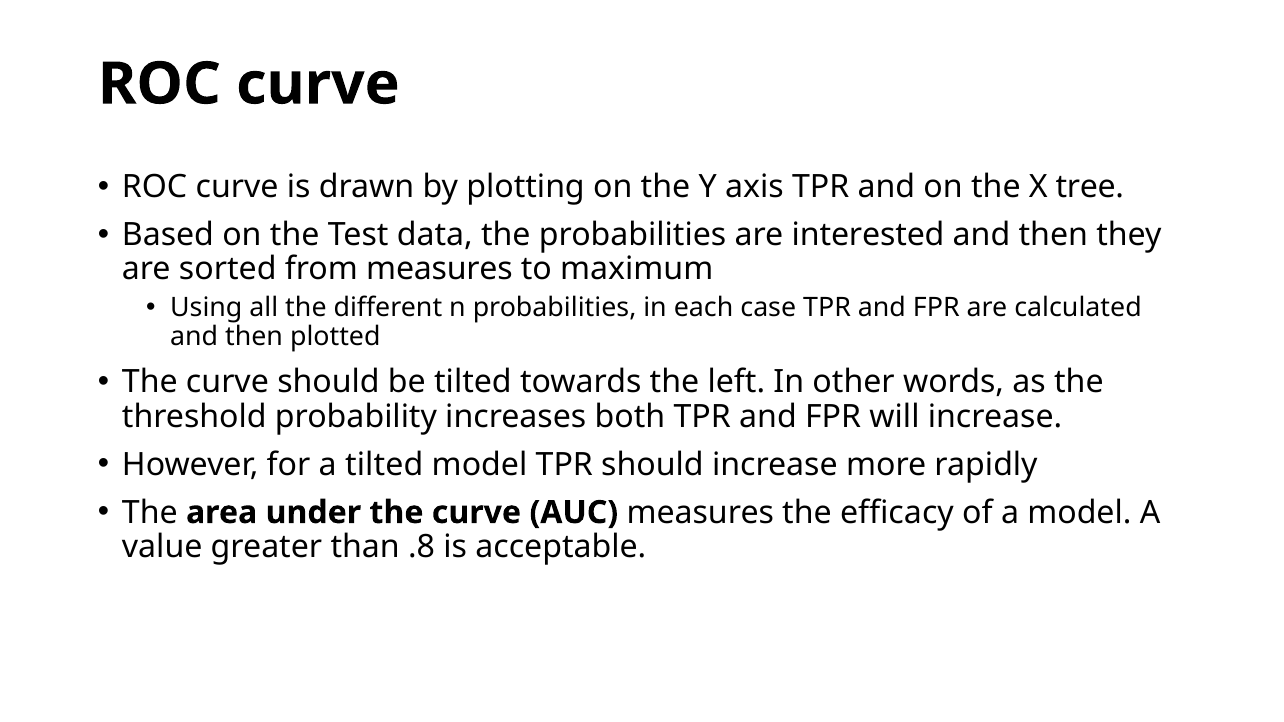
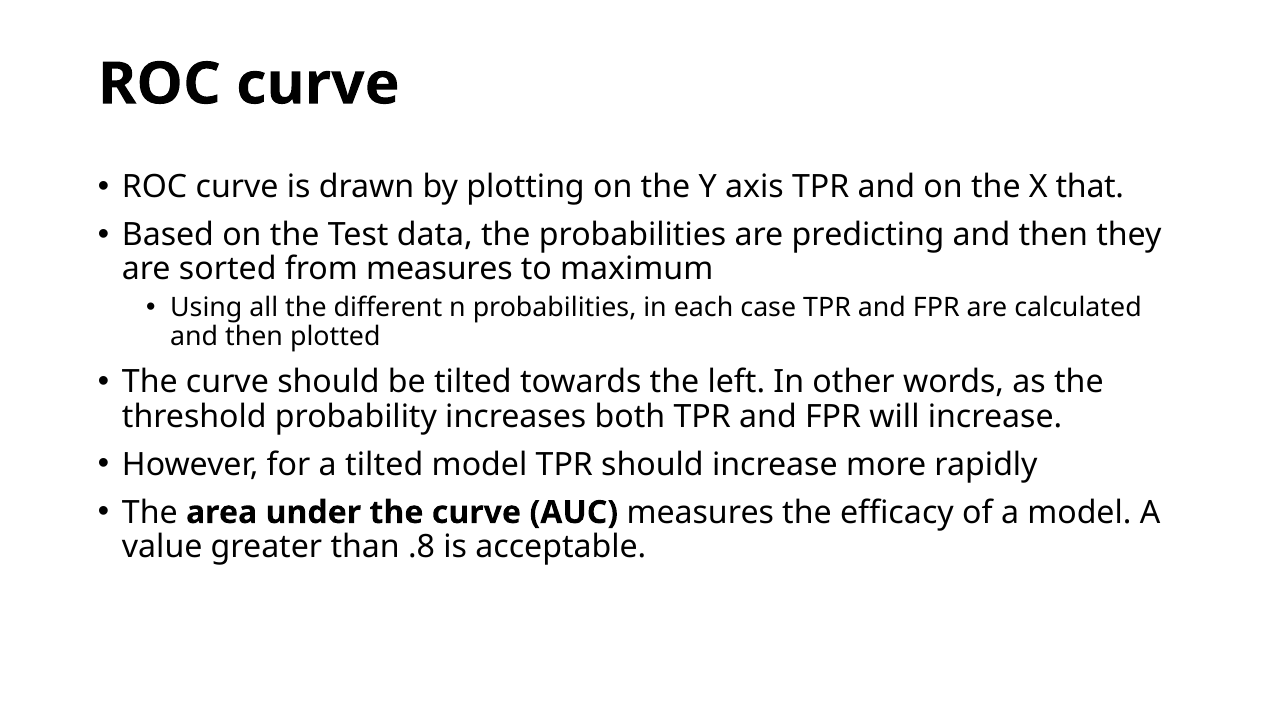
tree: tree -> that (1090, 187)
interested: interested -> predicting (868, 235)
